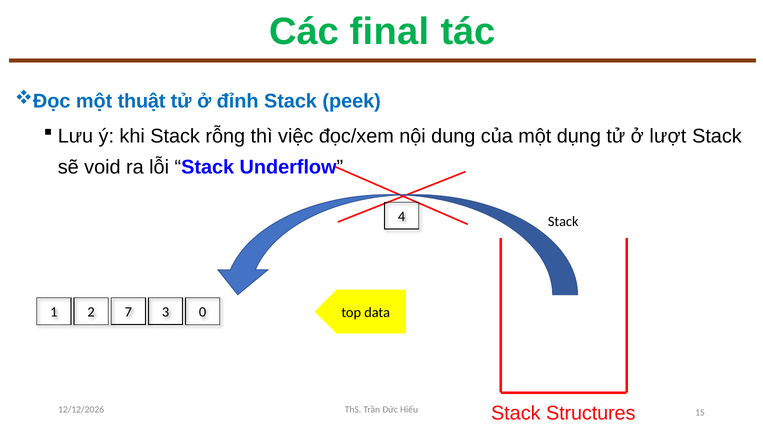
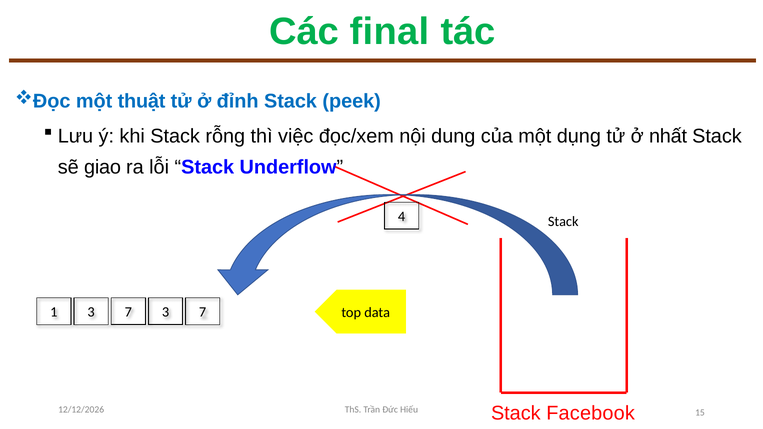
lượt: lượt -> nhất (668, 136)
void: void -> giao (103, 167)
1 2: 2 -> 3 (91, 312)
7 3 0: 0 -> 7 (203, 312)
Structures: Structures -> Facebook (591, 413)
